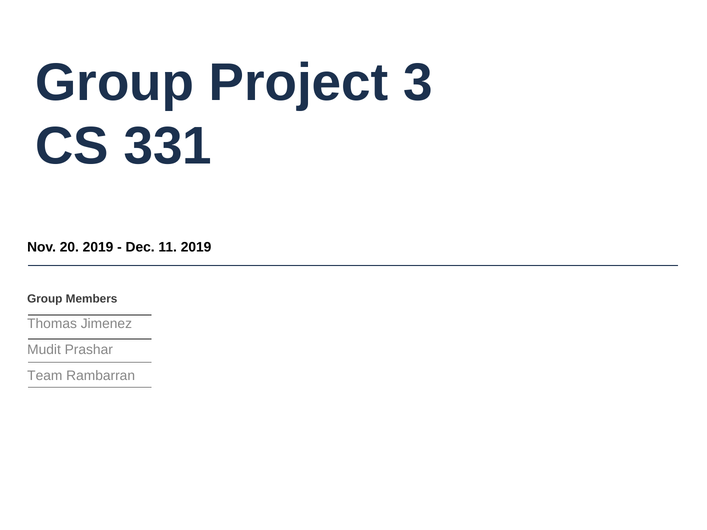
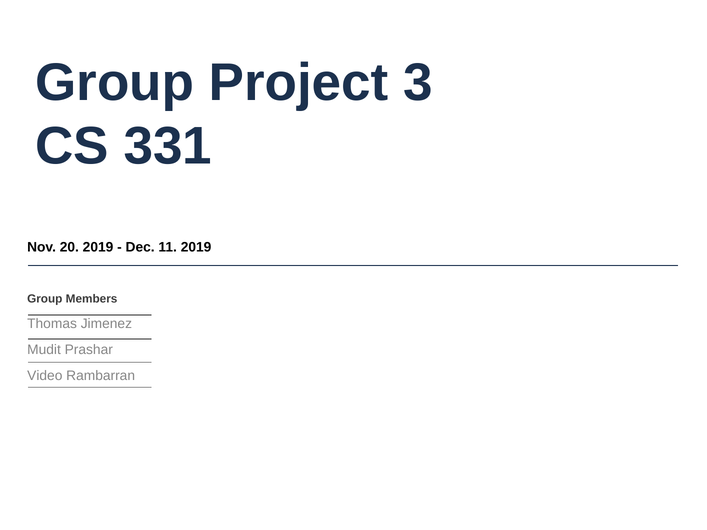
Team: Team -> Video (45, 376)
